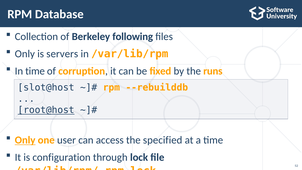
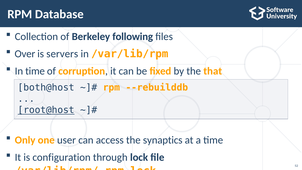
Only: Only -> Over (25, 54)
runs: runs -> that (213, 71)
slot@host: slot@host -> both@host (46, 87)
Only underline: present -> none (25, 140)
specified: specified -> synaptics (163, 140)
